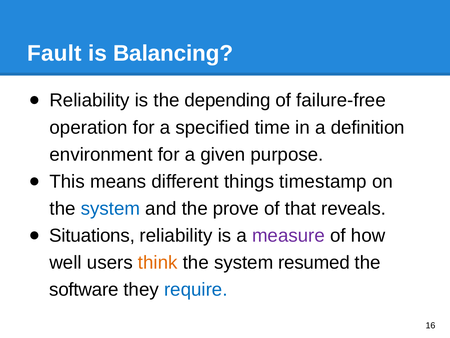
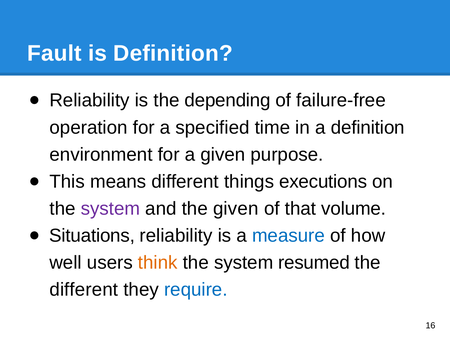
is Balancing: Balancing -> Definition (173, 53)
timestamp: timestamp -> executions (323, 181)
system colour: blue -> purple (110, 208)
the prove: prove -> given (236, 208)
reveals: reveals -> volume (354, 208)
measure colour: purple -> blue (289, 235)
software: software -> different (84, 289)
